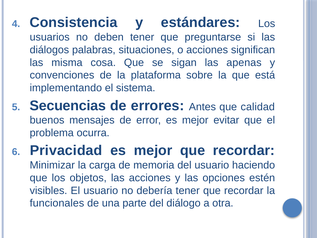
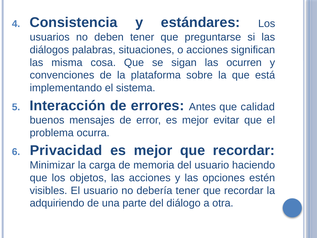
apenas: apenas -> ocurren (244, 62)
Secuencias: Secuencias -> Interacción (68, 106)
funcionales: funcionales -> adquiriendo (57, 203)
